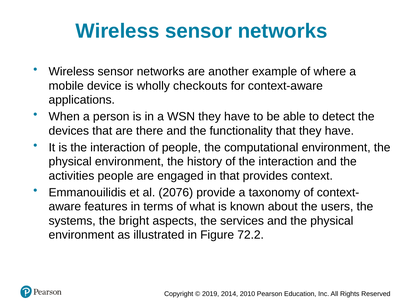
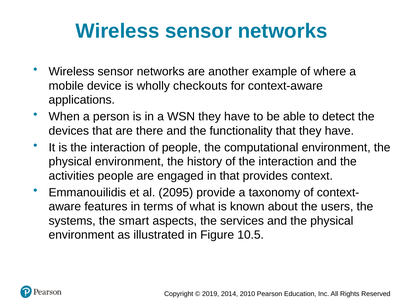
2076: 2076 -> 2095 (176, 192)
bright: bright -> smart (134, 221)
72.2: 72.2 -> 10.5 (251, 235)
